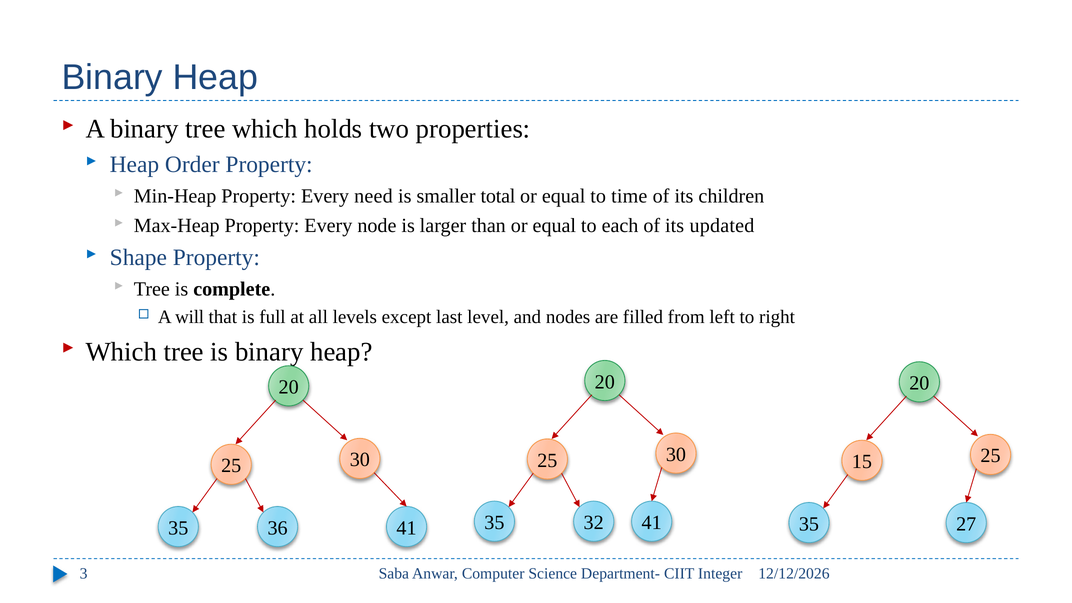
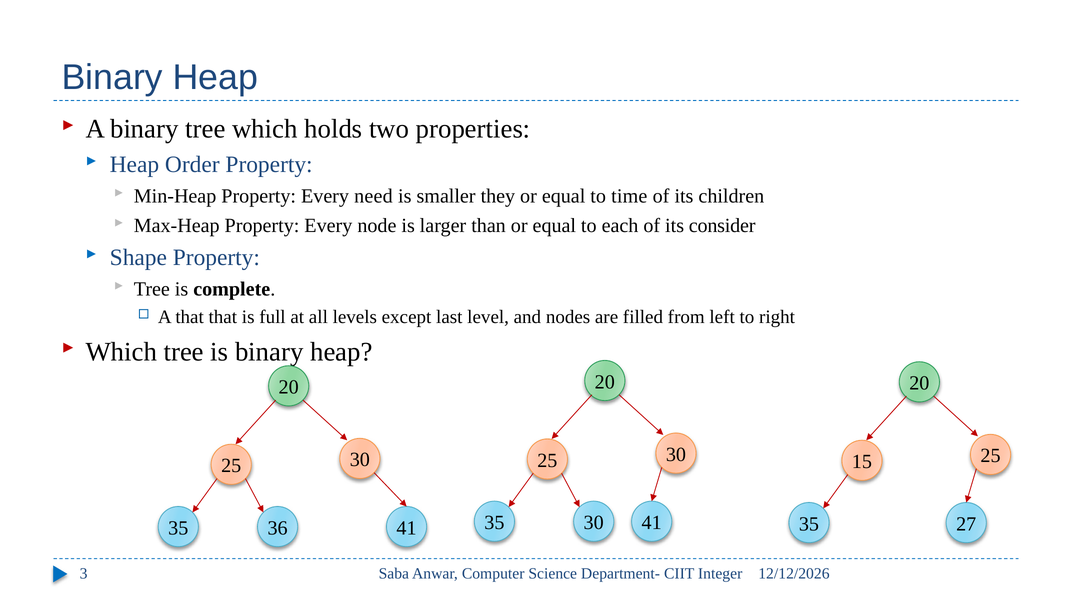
total: total -> they (498, 196)
updated: updated -> consider (722, 226)
A will: will -> that (190, 317)
41 32: 32 -> 30 (594, 523)
